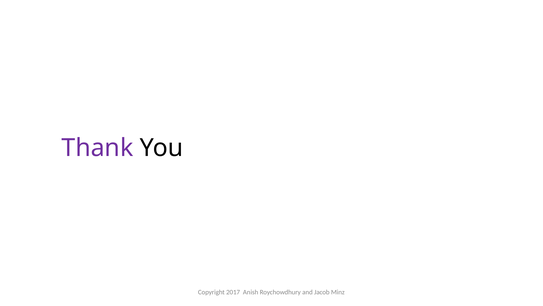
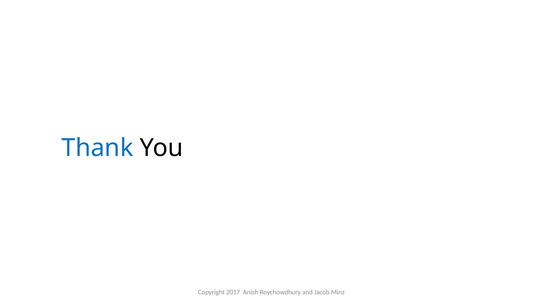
Thank colour: purple -> blue (97, 148)
